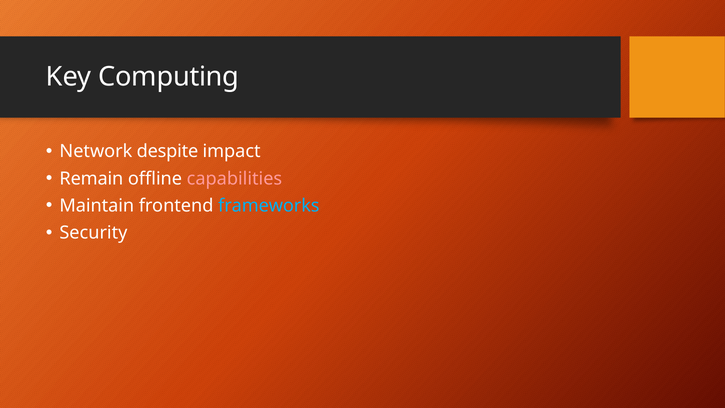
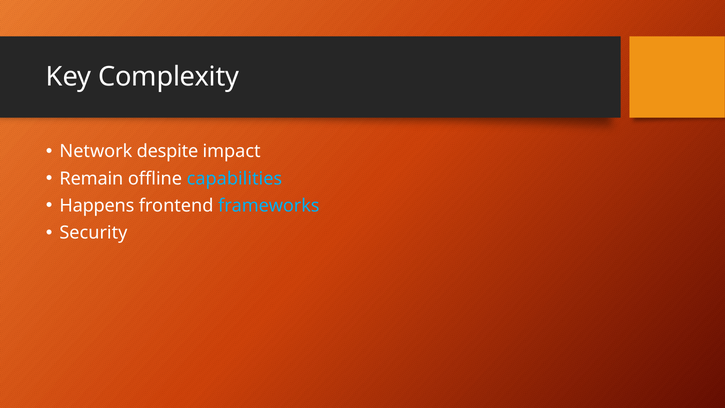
Computing: Computing -> Complexity (169, 77)
capabilities colour: pink -> light blue (234, 178)
Maintain: Maintain -> Happens (97, 206)
